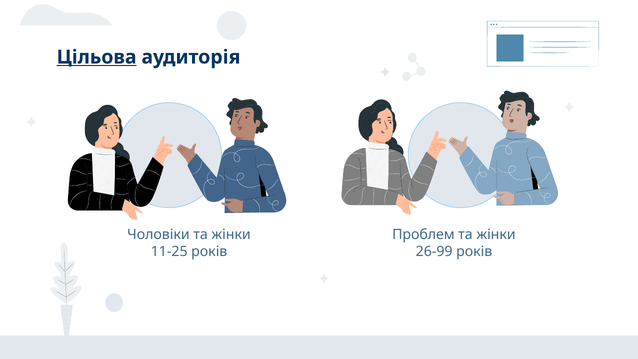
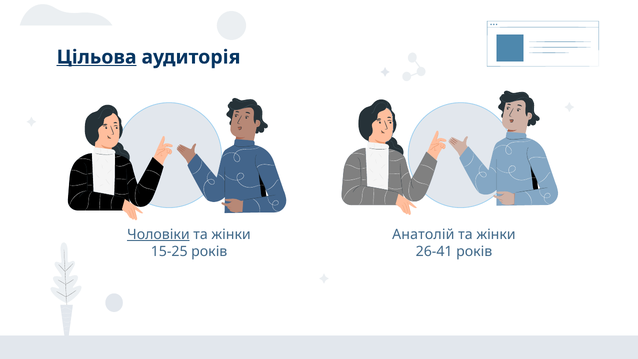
Чоловіки underline: none -> present (158, 234)
Проблем: Проблем -> Анатолій (423, 234)
11-25: 11-25 -> 15-25 (169, 251)
26-99: 26-99 -> 26-41 (434, 251)
